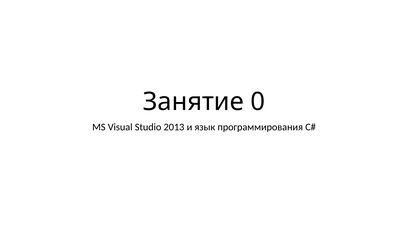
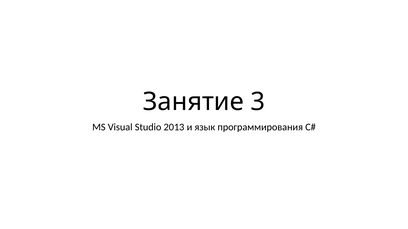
0: 0 -> 3 (258, 102)
